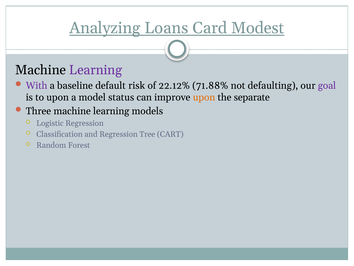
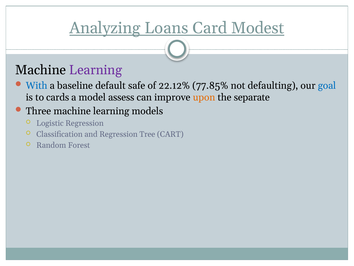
With colour: purple -> blue (37, 85)
risk: risk -> safe (137, 85)
71.88%: 71.88% -> 77.85% (210, 85)
goal colour: purple -> blue (327, 85)
to upon: upon -> cards (58, 97)
status: status -> assess (121, 97)
